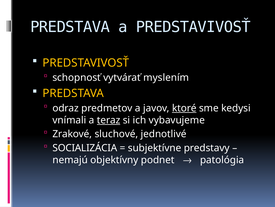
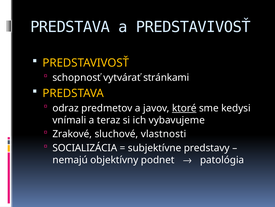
myslením: myslením -> stránkami (166, 77)
teraz underline: present -> none (109, 120)
jednotlivé: jednotlivé -> vlastnosti (164, 134)
